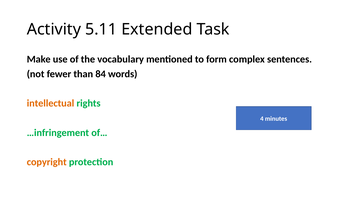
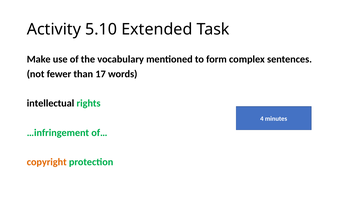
5.11: 5.11 -> 5.10 (101, 29)
84: 84 -> 17 (101, 74)
intellectual colour: orange -> black (51, 103)
